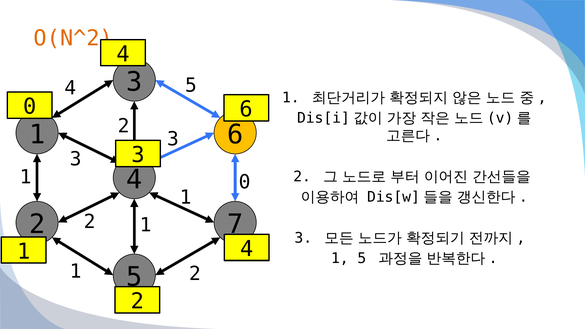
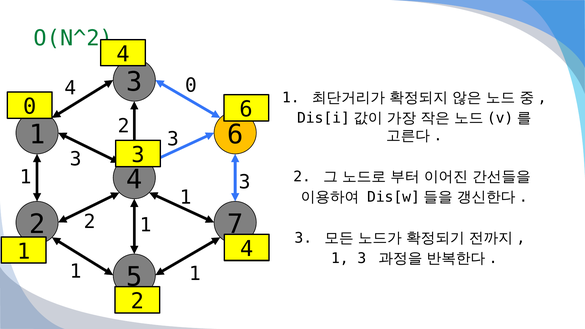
O(N^2 colour: orange -> green (73, 38)
5: 5 -> 0 (191, 85)
0: 0 -> 3 (245, 182)
5: 5 -> 3 (362, 258)
2: 2 -> 1 (195, 274)
